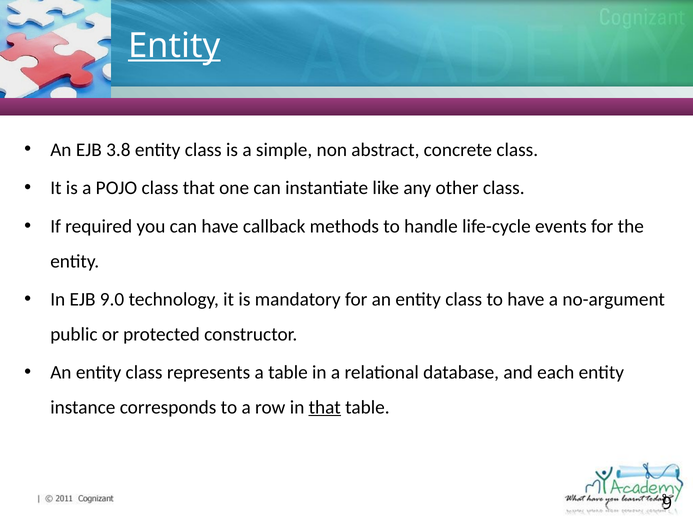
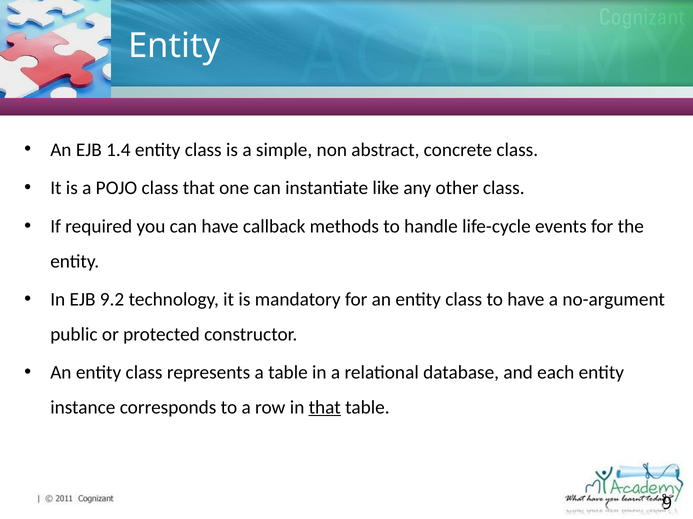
Entity underline: present -> none (174, 46)
3.8: 3.8 -> 1.4 (118, 150)
9.0: 9.0 -> 9.2 (112, 300)
